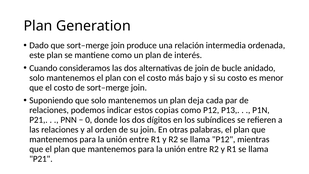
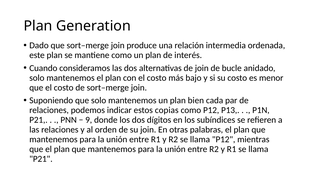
deja: deja -> bien (196, 100)
0: 0 -> 9 (89, 120)
